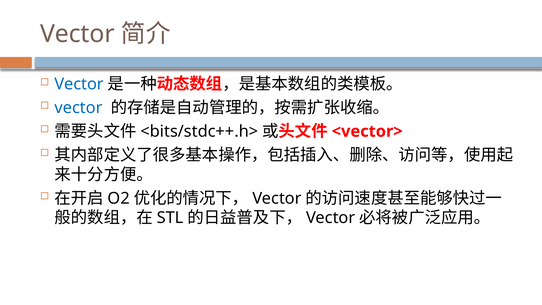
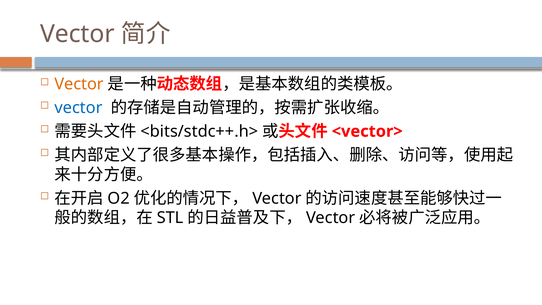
Vector colour: blue -> orange (79, 84)
